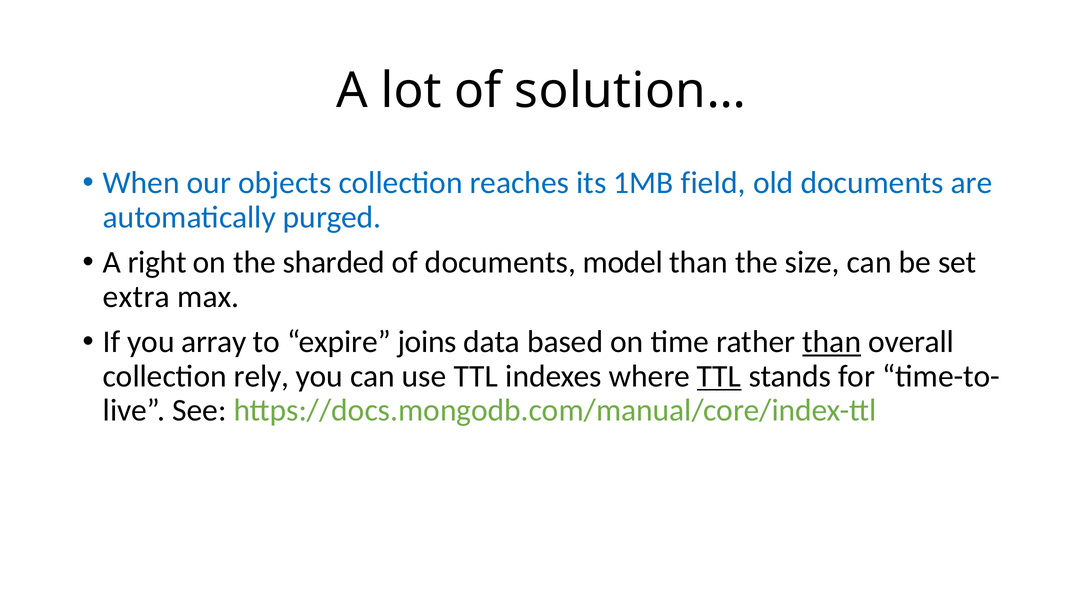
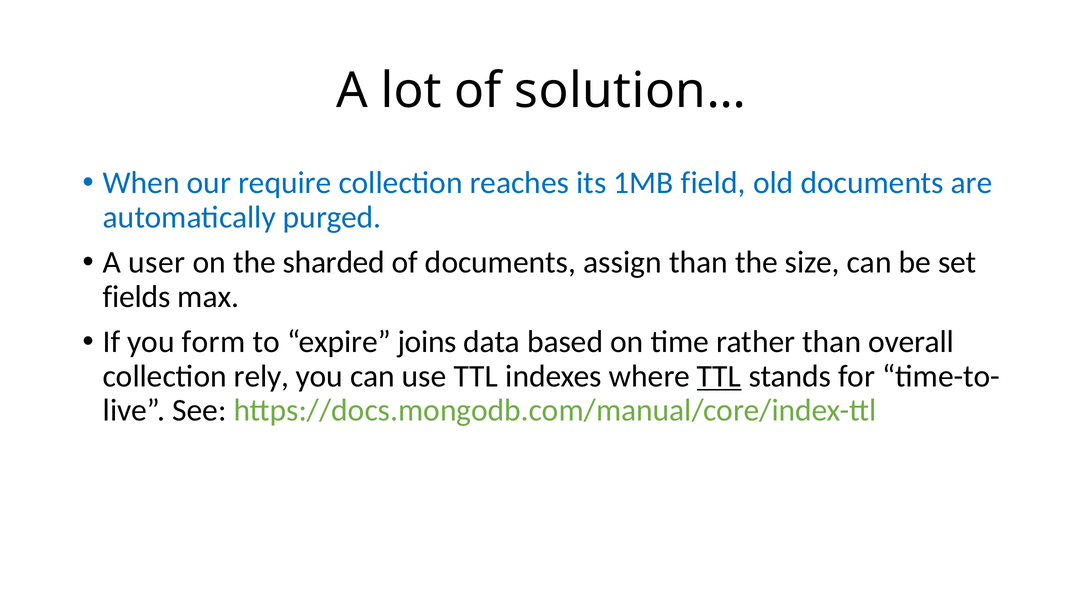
objects: objects -> require (285, 183)
right: right -> user (157, 263)
model: model -> assign (623, 263)
extra: extra -> fields (137, 297)
array: array -> form (214, 342)
than underline: present -> none (832, 342)
